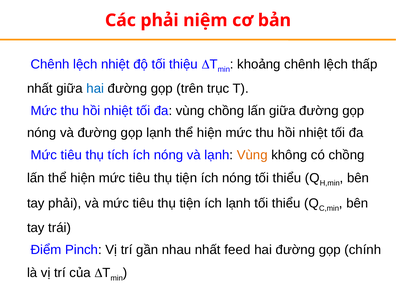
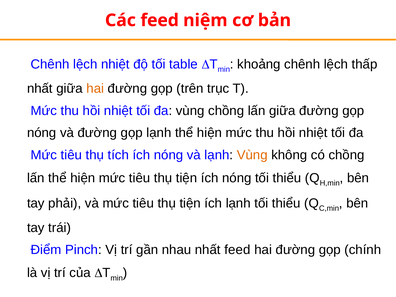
Các phải: phải -> feed (160, 20)
thiệu: thiệu -> table (184, 64)
hai colour: blue -> orange (95, 89)
